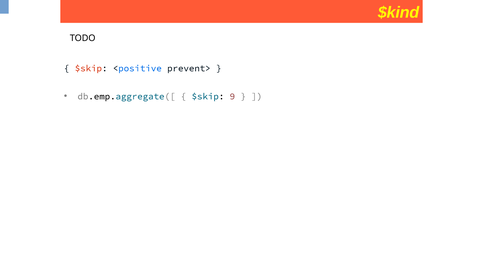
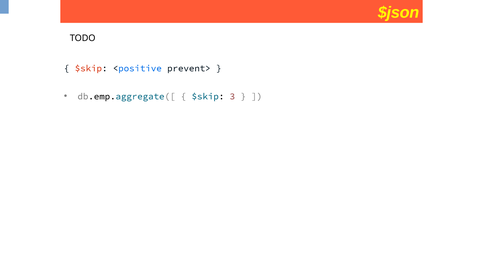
$kind: $kind -> $json (399, 13)
9: 9 -> 3 (232, 96)
